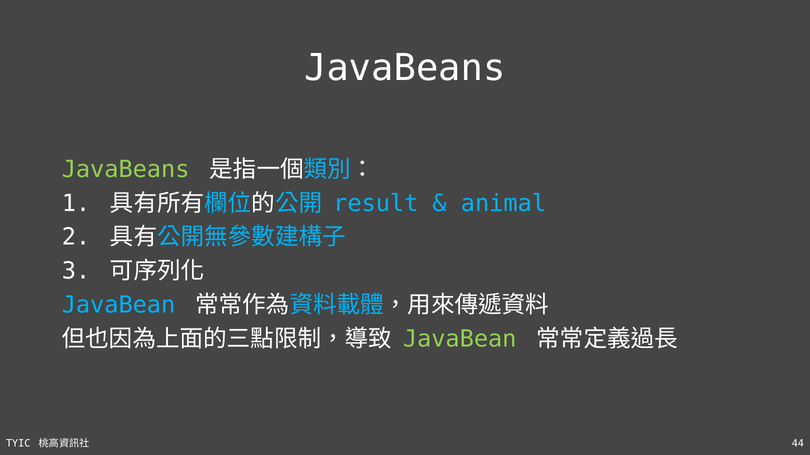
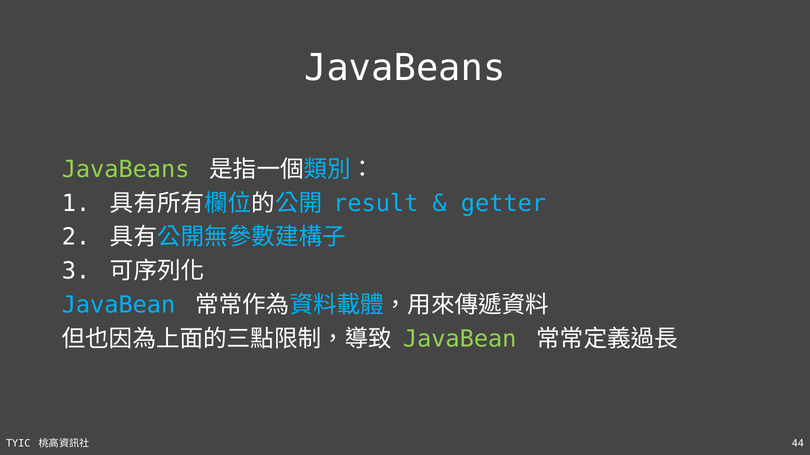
animal: animal -> getter (503, 204)
